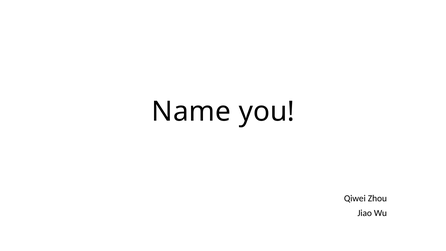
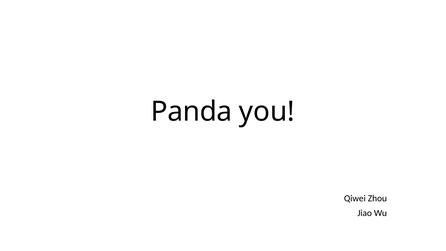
Name: Name -> Panda (192, 111)
